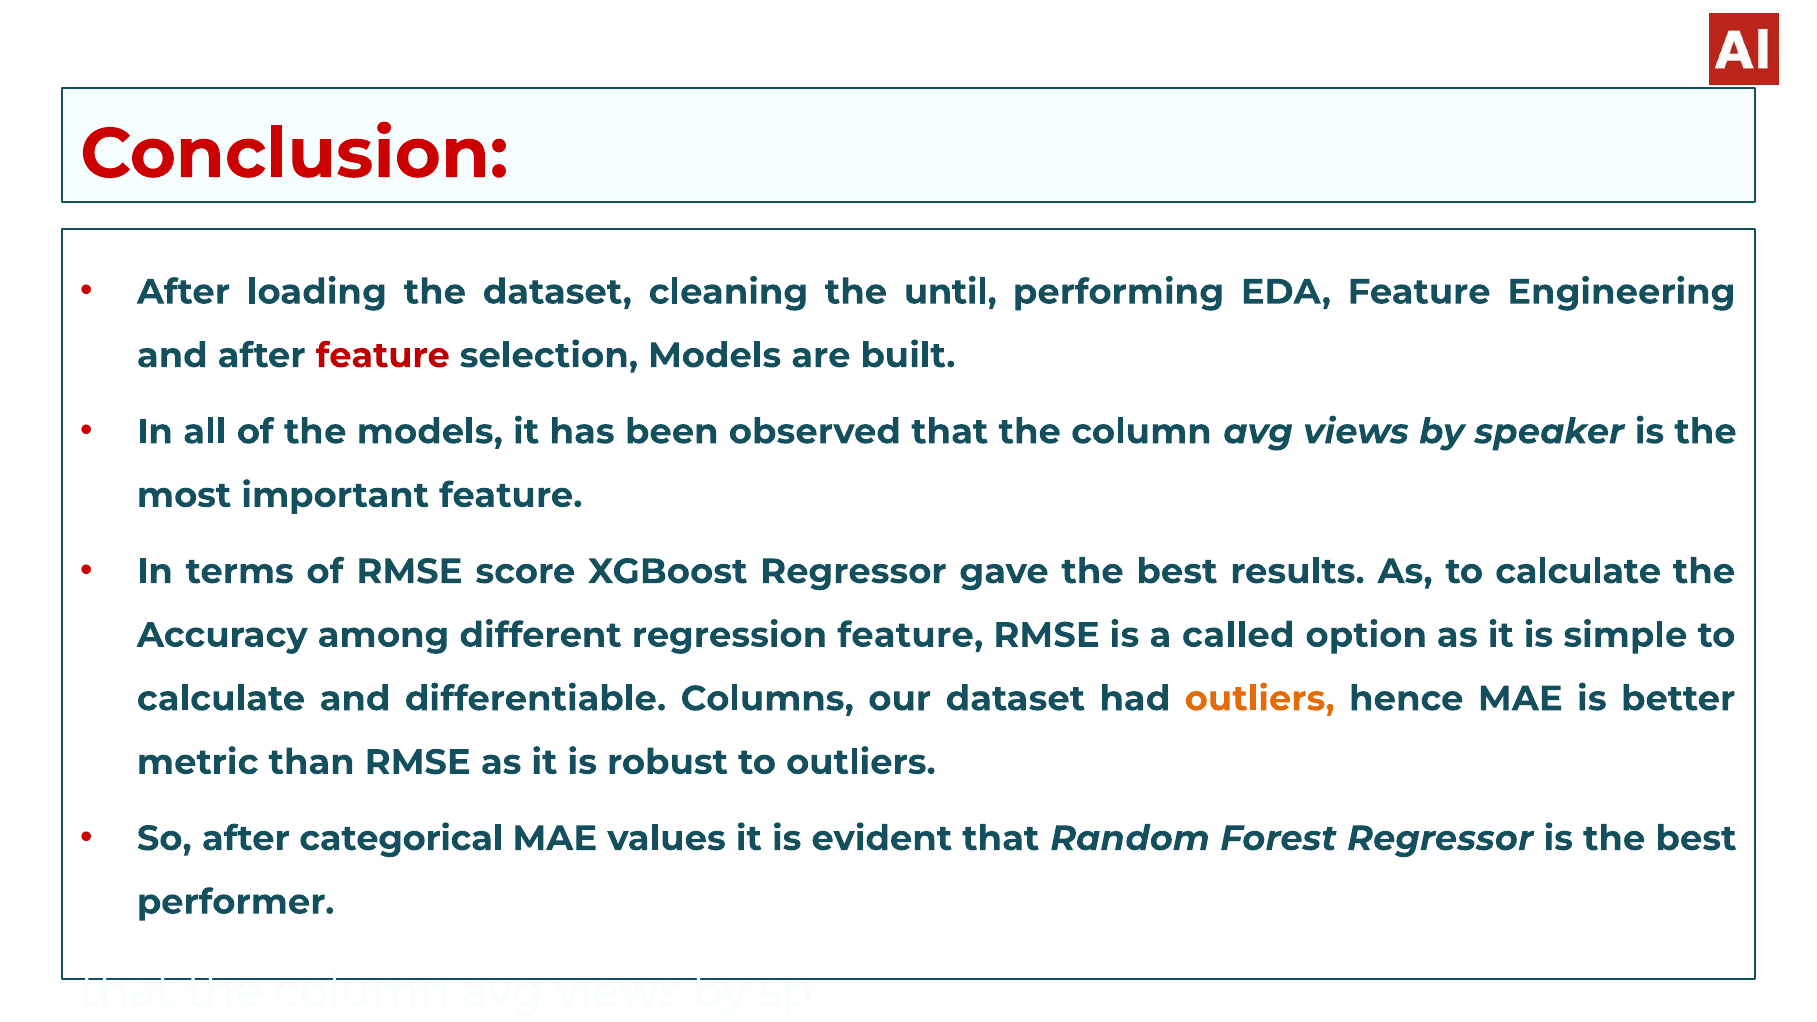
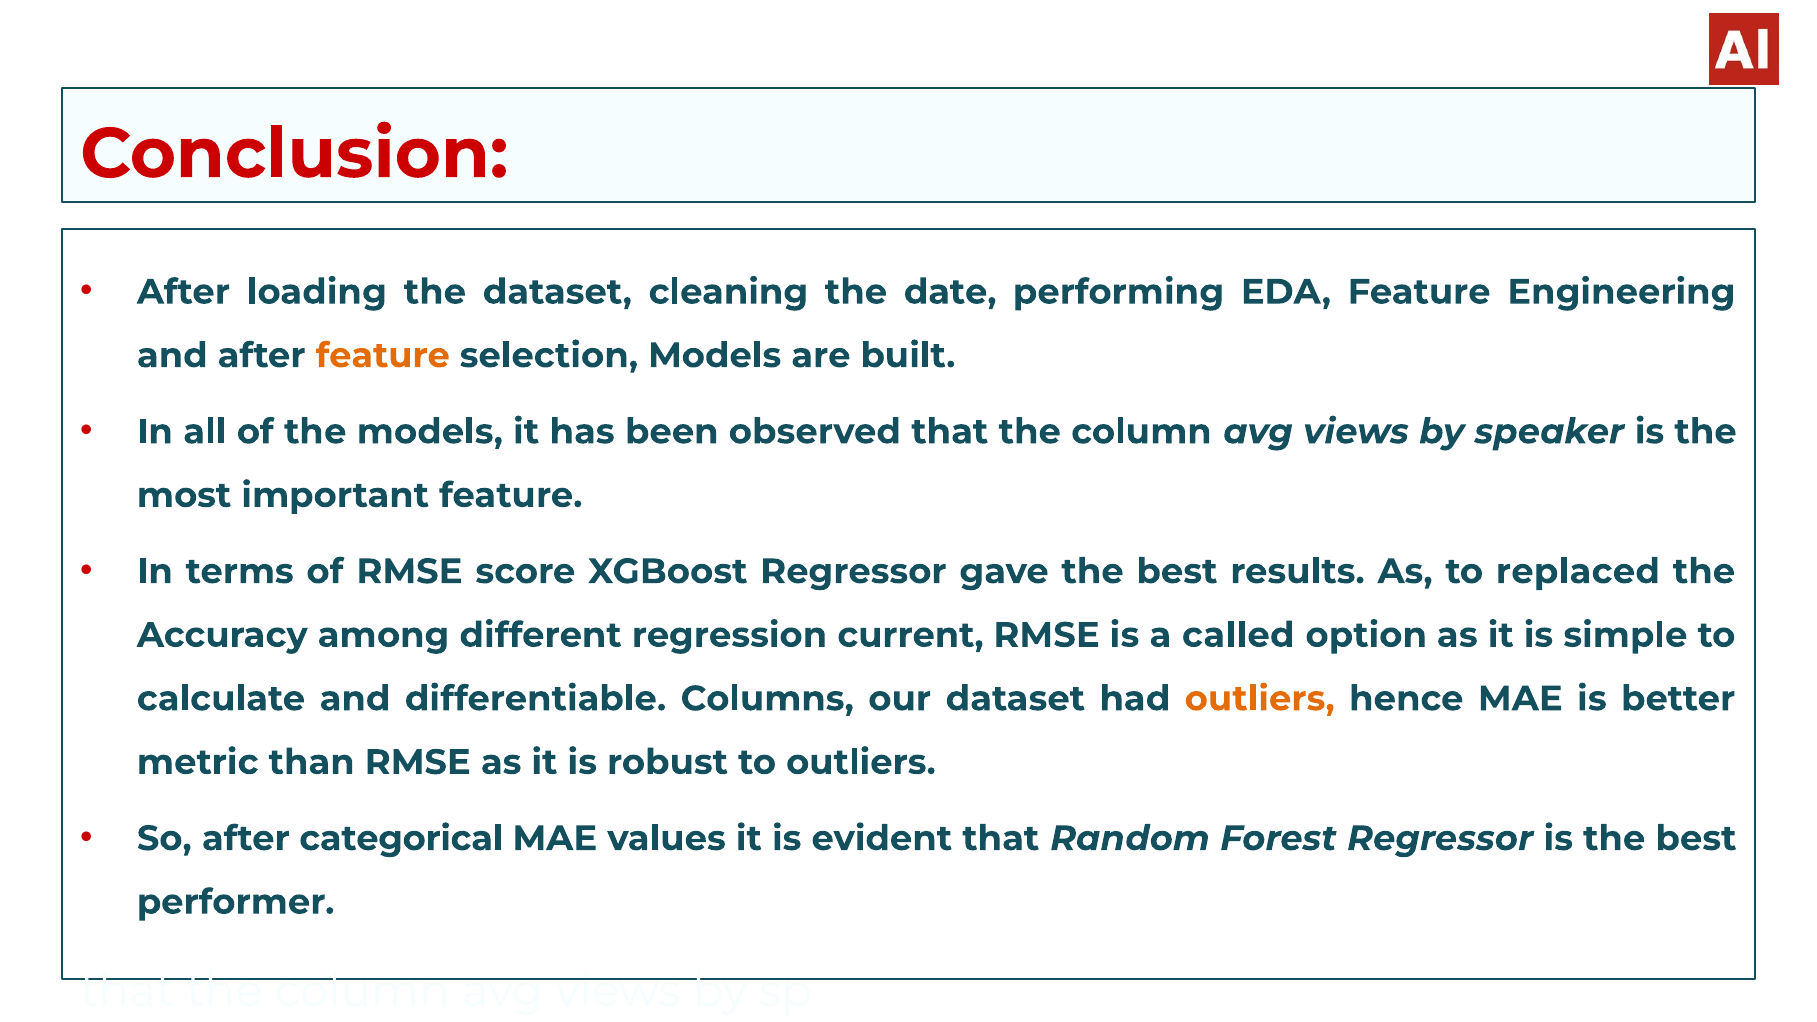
until: until -> date (950, 292)
feature colour: red -> orange (383, 356)
As to calculate: calculate -> replaced (1578, 572)
regression feature: feature -> current (910, 635)
